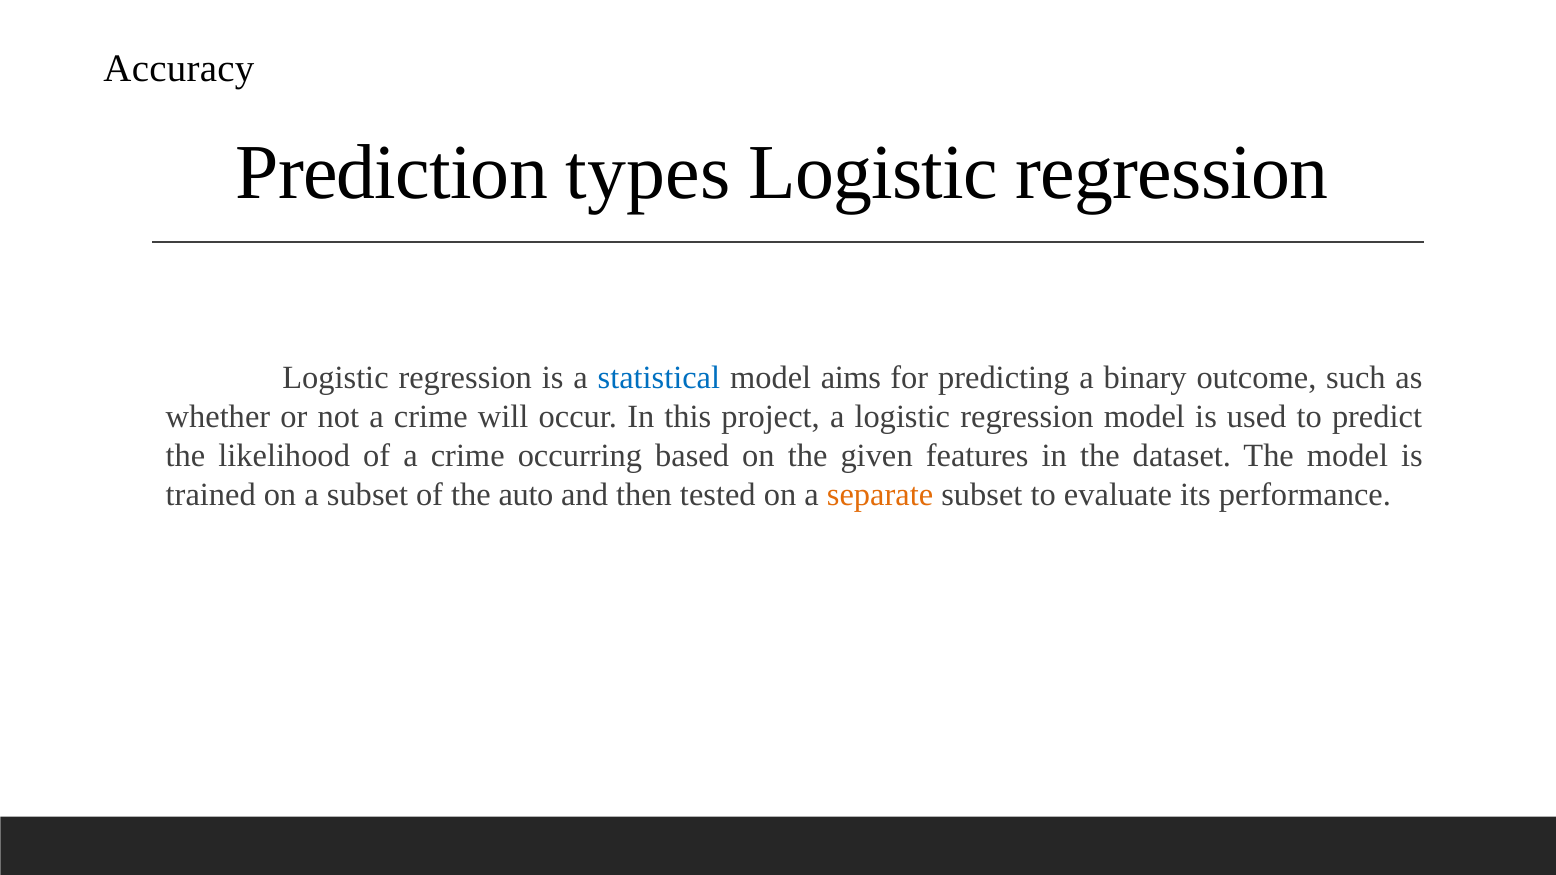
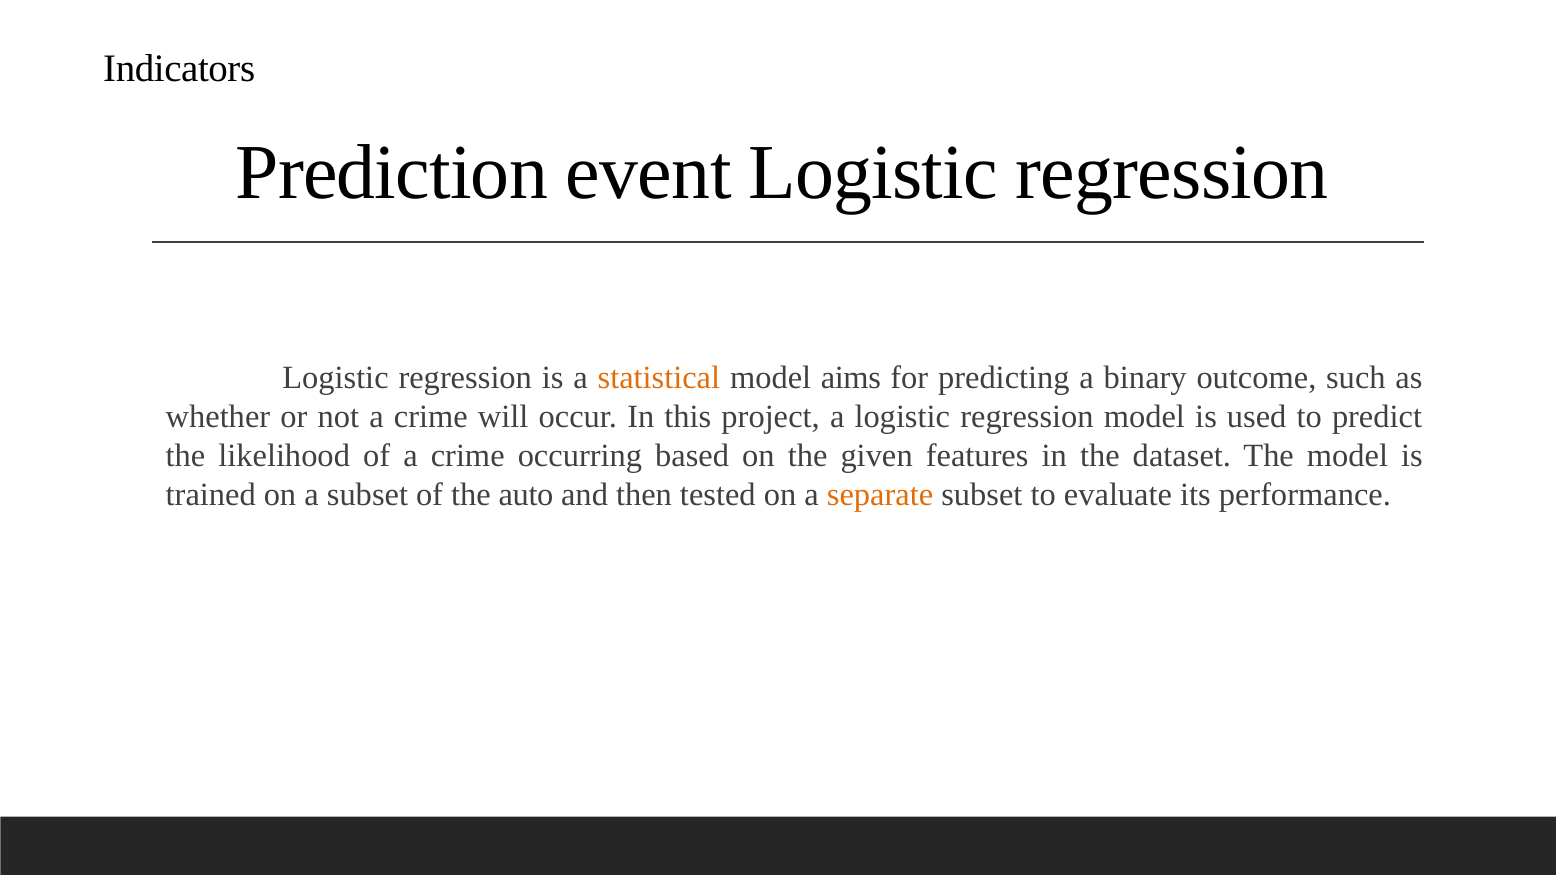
Accuracy: Accuracy -> Indicators (179, 68)
types: types -> event (649, 173)
statistical colour: blue -> orange (659, 378)
